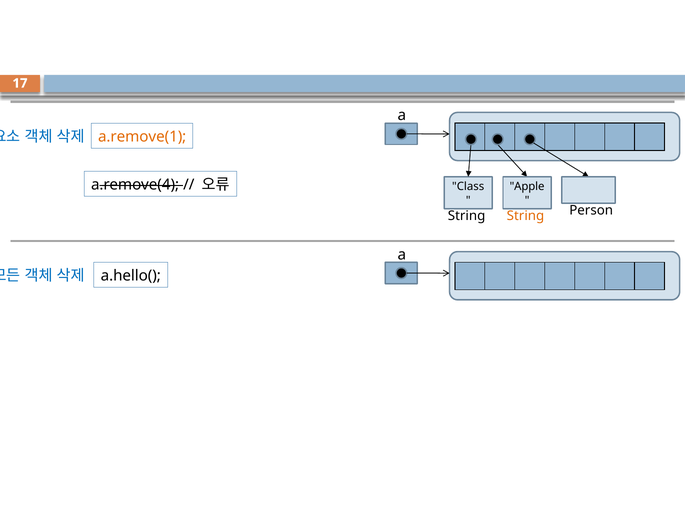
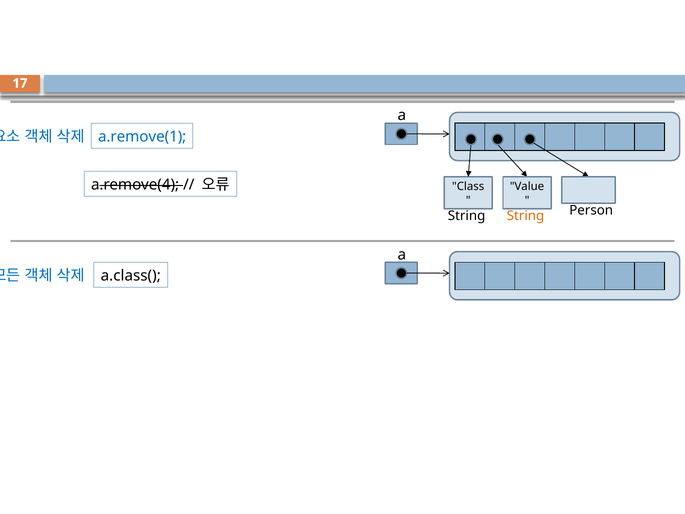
a.remove(1 colour: orange -> blue (142, 137)
Apple: Apple -> Value (527, 187)
a.hello(: a.hello( -> a.class( (131, 276)
